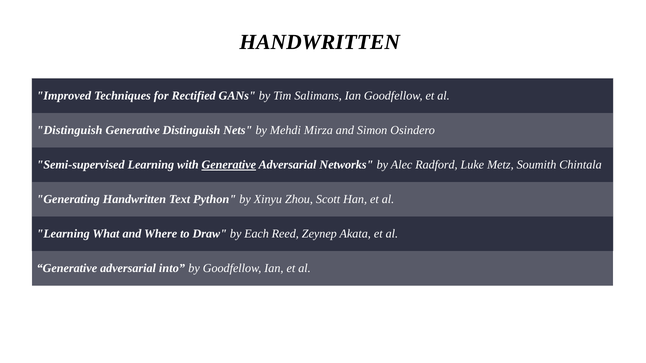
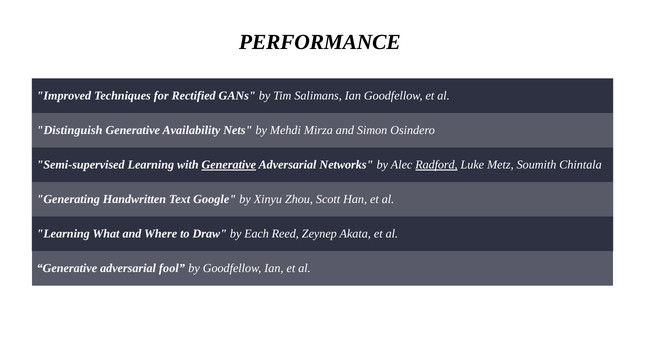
HANDWRITTEN: HANDWRITTEN -> PERFORMANCE (320, 42)
Generative Distinguish: Distinguish -> Availability (191, 130)
Radford underline: none -> present (436, 165)
Python: Python -> Google (215, 200)
into: into -> fool (172, 269)
